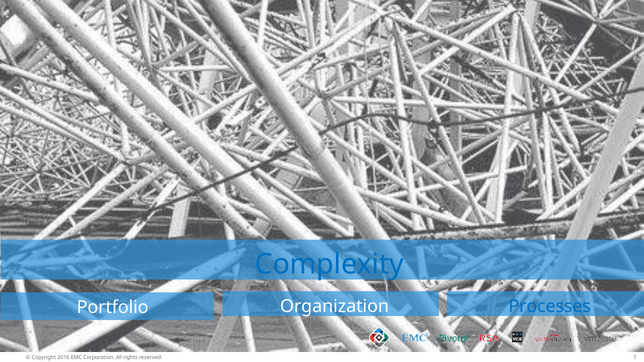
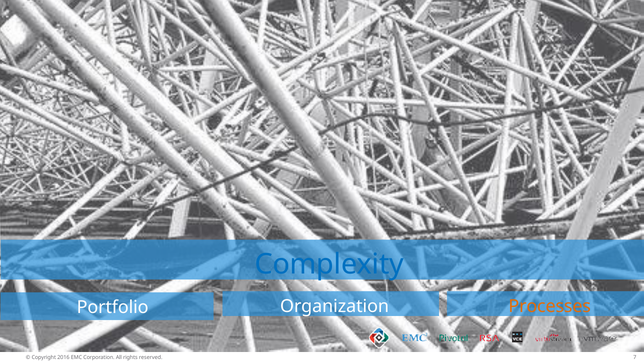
Processes colour: blue -> orange (550, 307)
